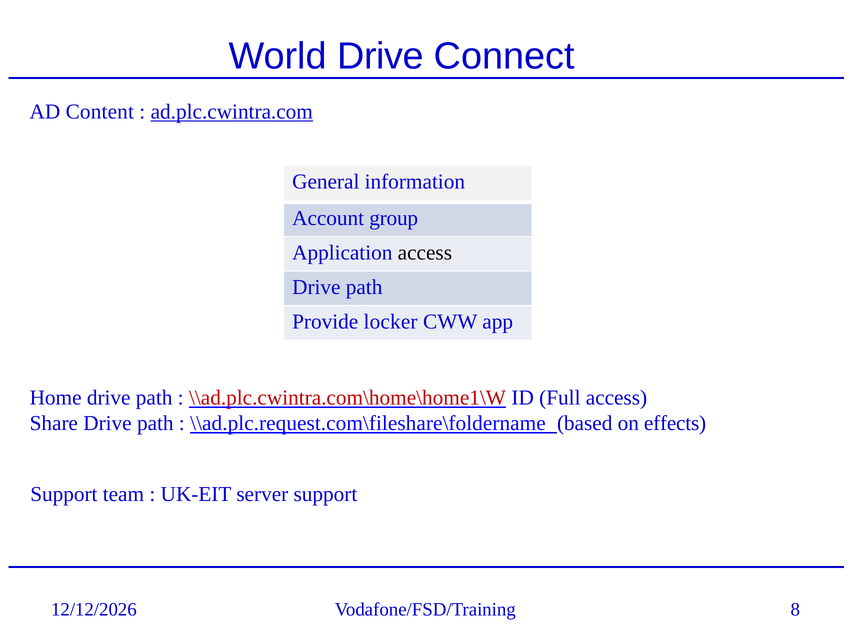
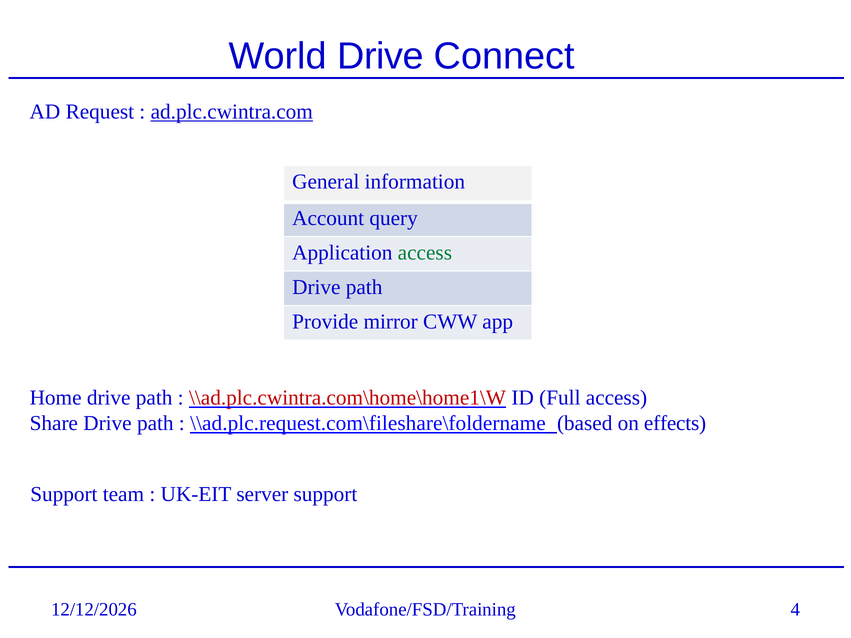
Content: Content -> Request (100, 112)
group: group -> query (394, 219)
access colour: black -> green (425, 253)
locker: locker -> mirror (391, 322)
8: 8 -> 4 (795, 610)
